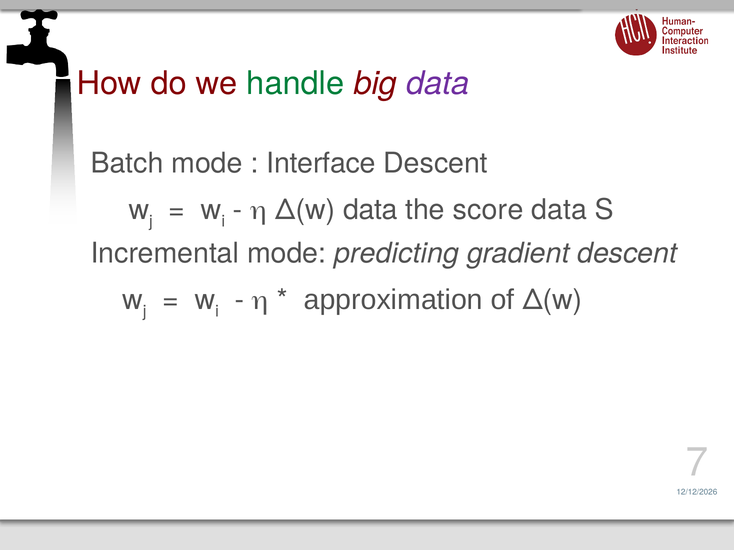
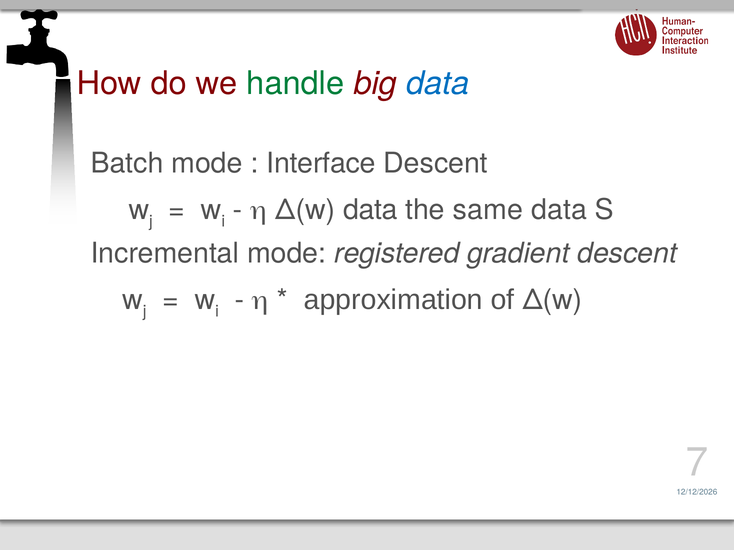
data colour: purple -> blue (438, 83)
score: score -> same (488, 210)
predicting: predicting -> registered (397, 254)
